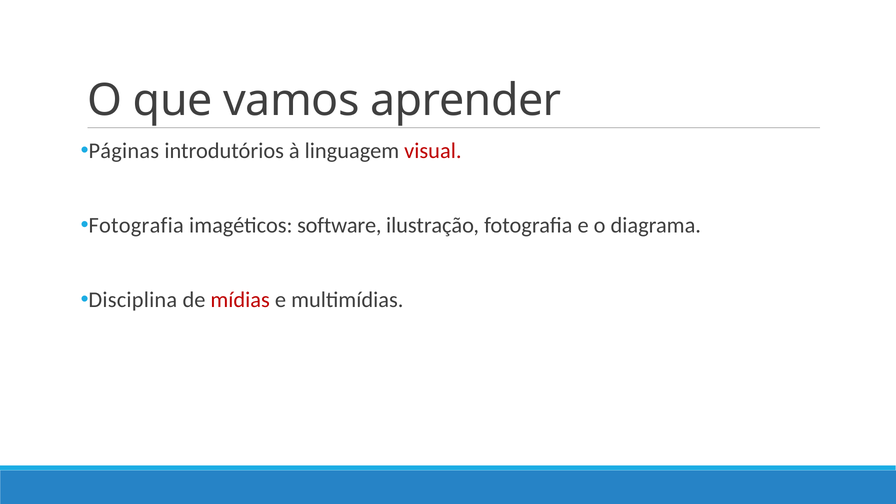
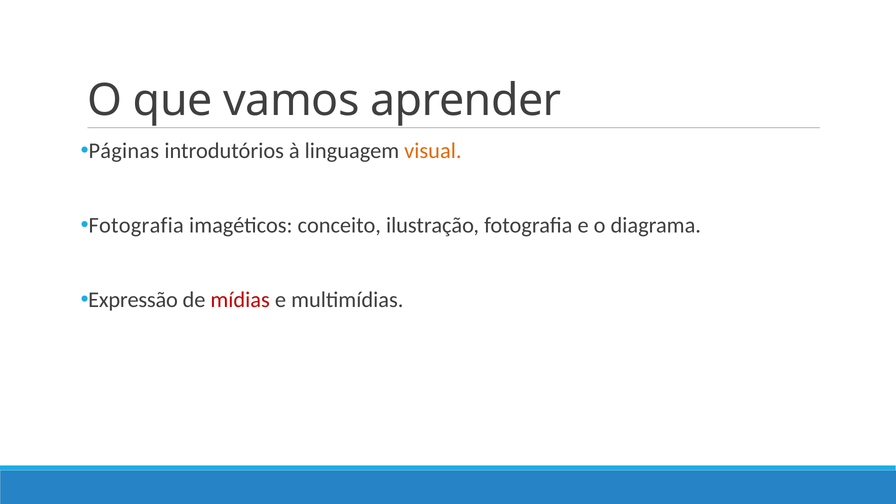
visual colour: red -> orange (433, 151)
software: software -> conceito (339, 225)
Disciplina: Disciplina -> Expressão (133, 300)
